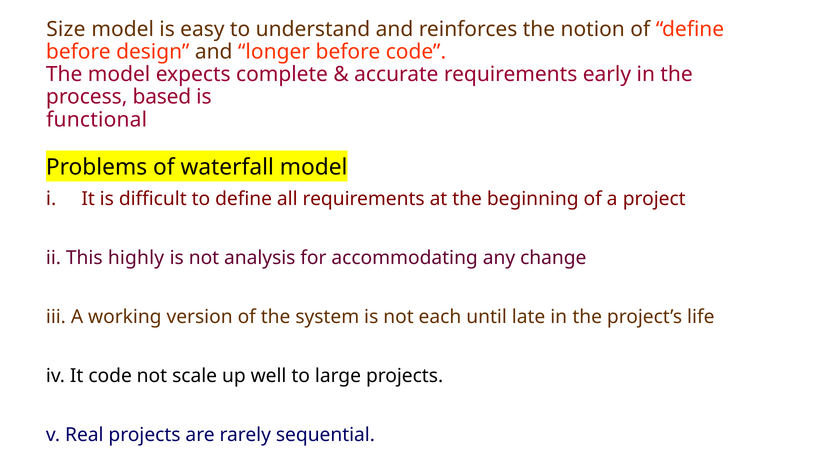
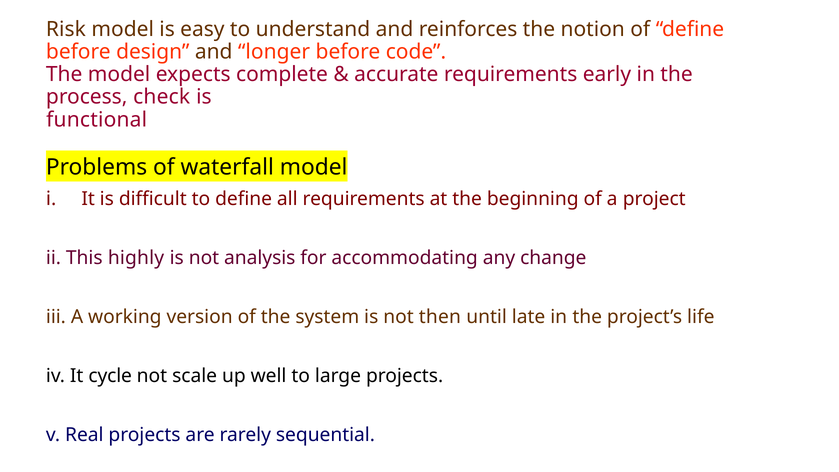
Size: Size -> Risk (66, 29)
based: based -> check (162, 97)
each: each -> then (440, 317)
It code: code -> cycle (110, 376)
